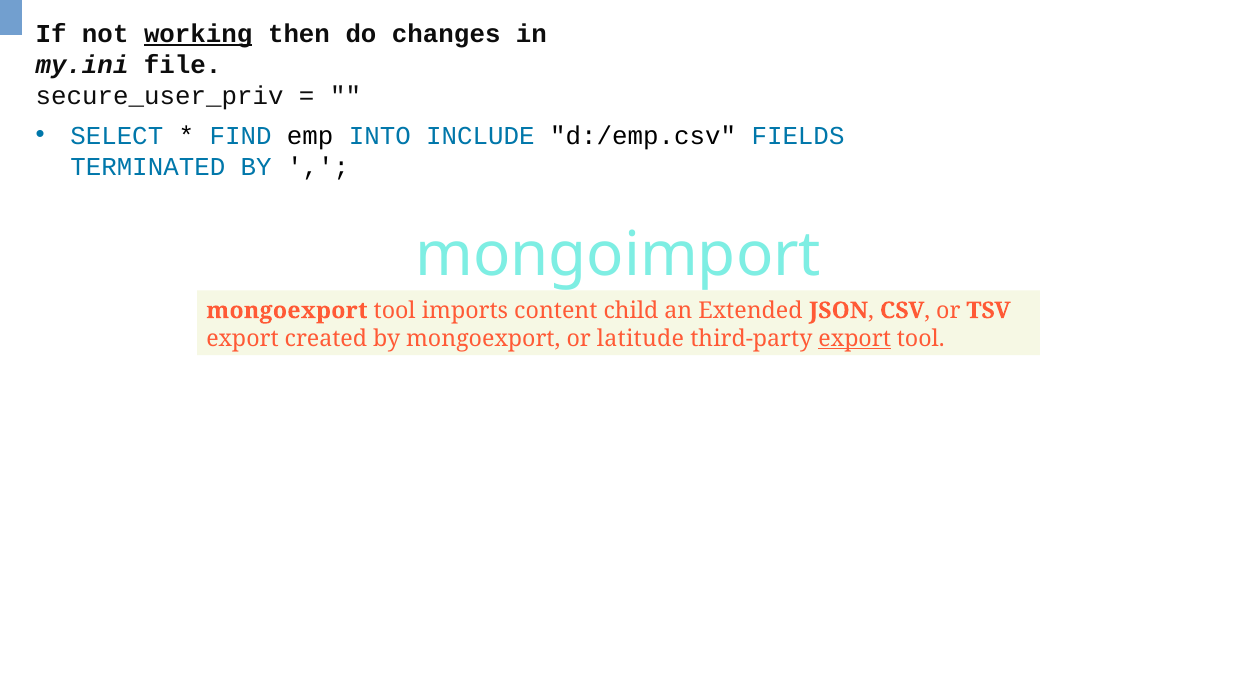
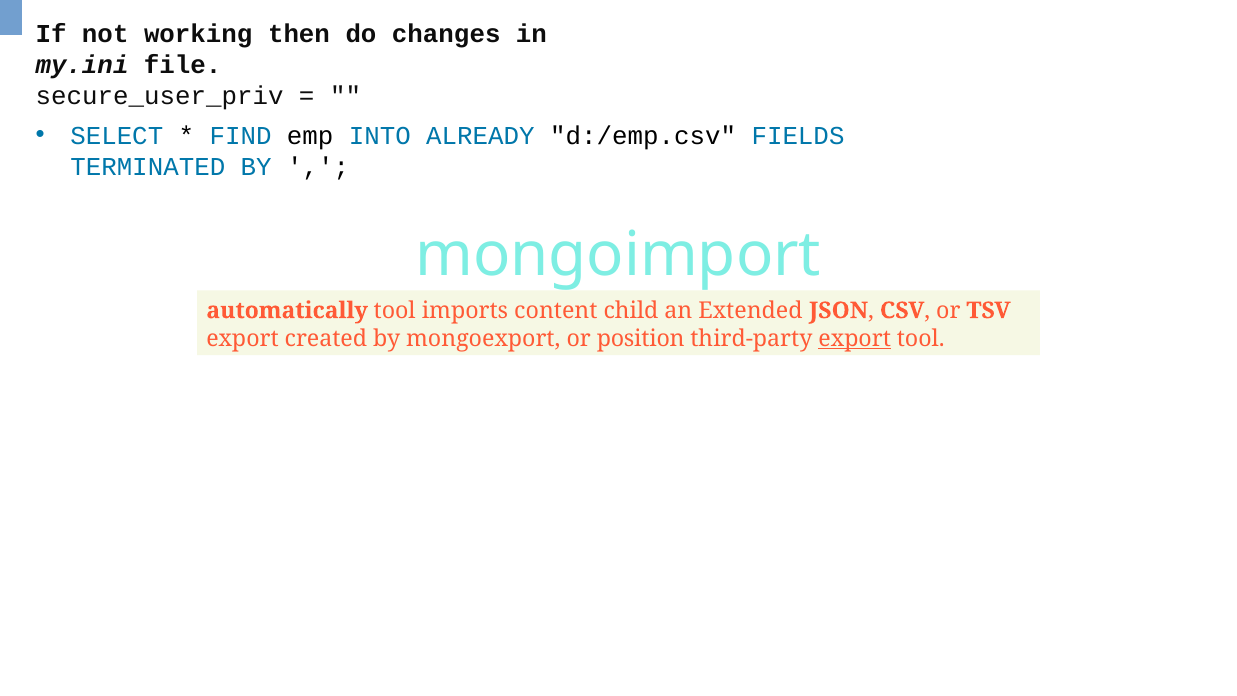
working underline: present -> none (198, 34)
INCLUDE: INCLUDE -> ALREADY (480, 136)
mongoexport: mongoexport -> automatically (287, 310)
latitude: latitude -> position (641, 338)
